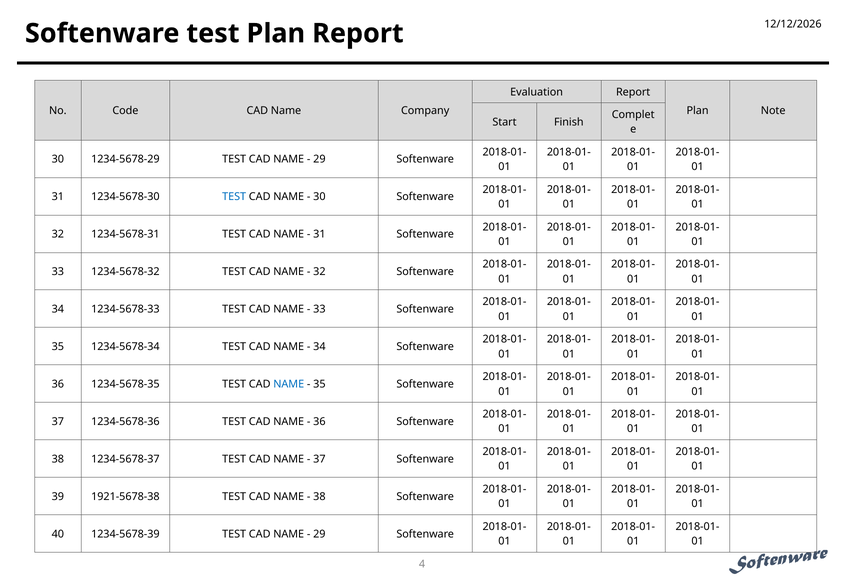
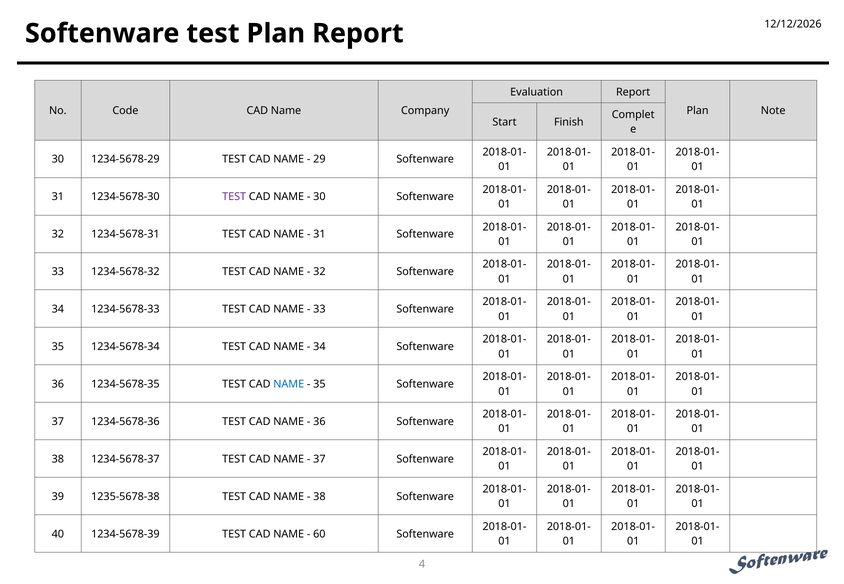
TEST colour: blue -> purple (234, 197)
1921-5678-38: 1921-5678-38 -> 1235-5678-38 (125, 497)
29: 29 -> 60 (319, 534)
